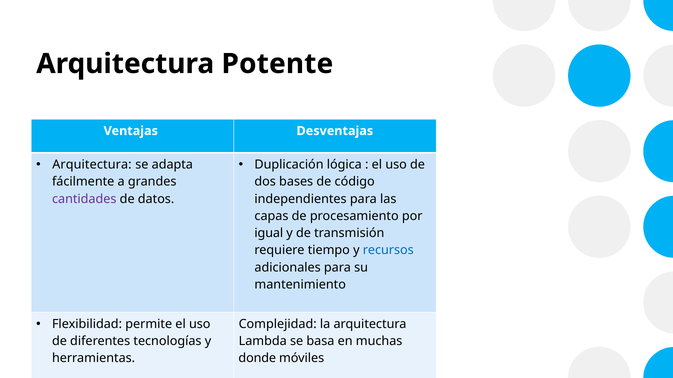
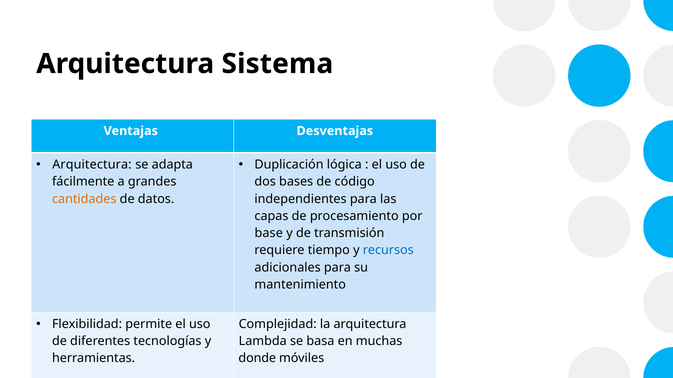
Potente: Potente -> Sistema (277, 64)
cantidades colour: purple -> orange (84, 199)
igual: igual -> base (269, 234)
